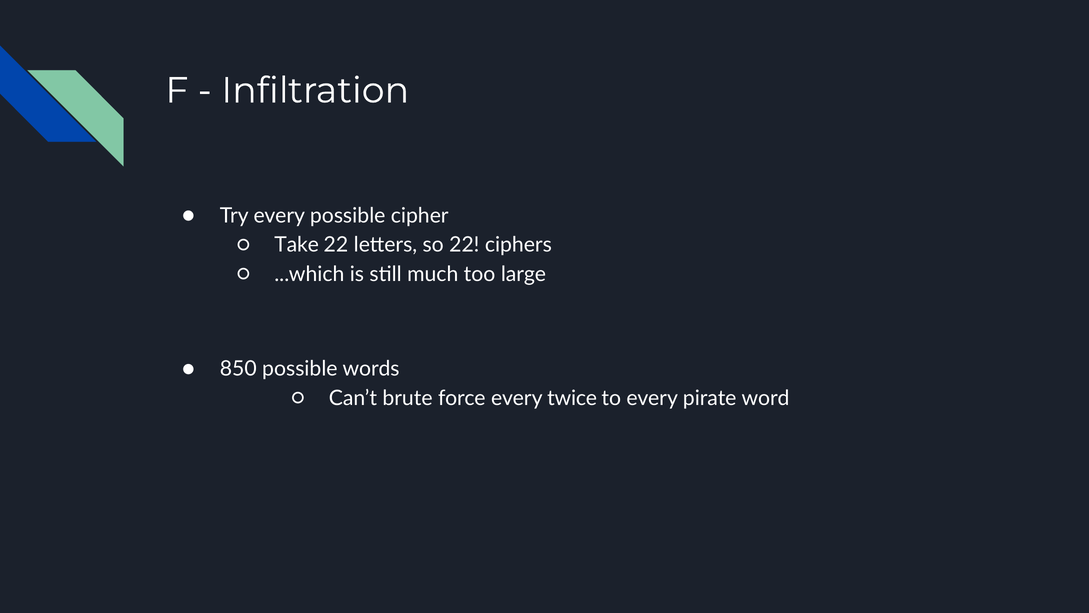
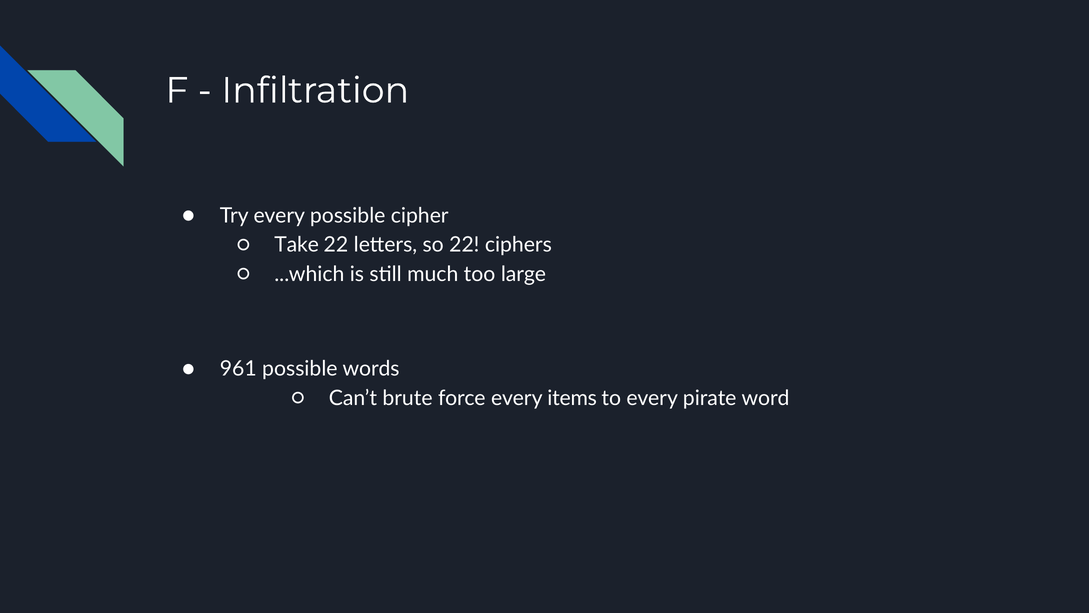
850: 850 -> 961 (238, 369)
twice: twice -> items (572, 398)
